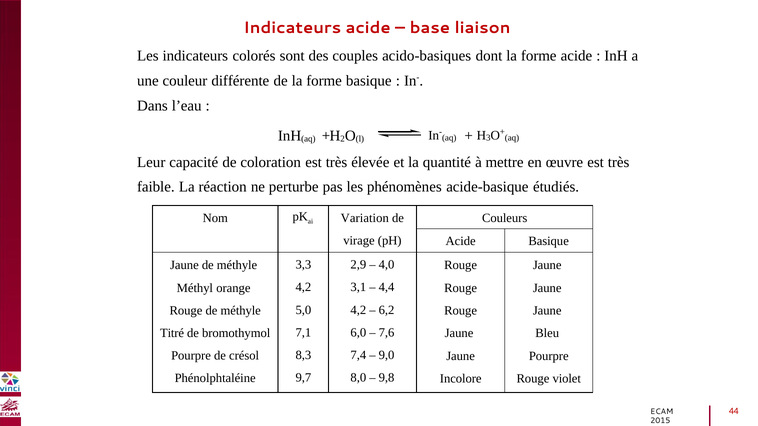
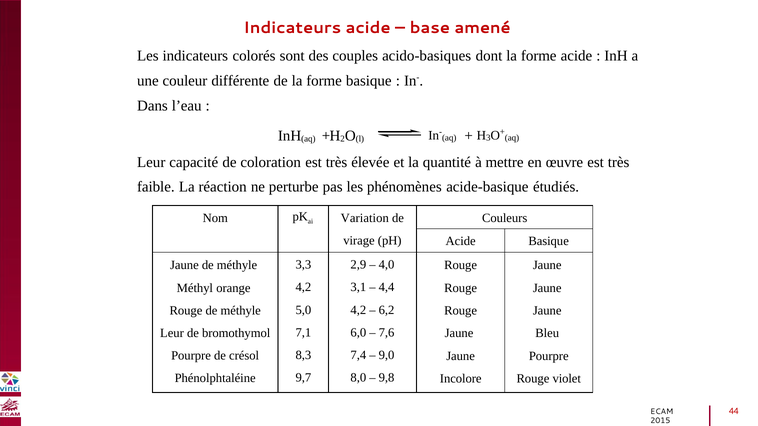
liaison: liaison -> amené (483, 28)
Titré: Titré -> Leur (172, 333)
